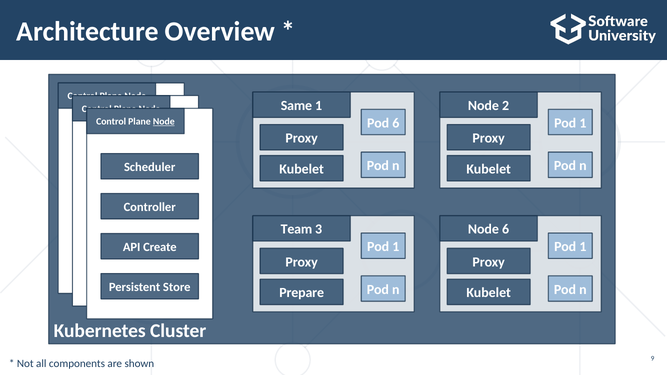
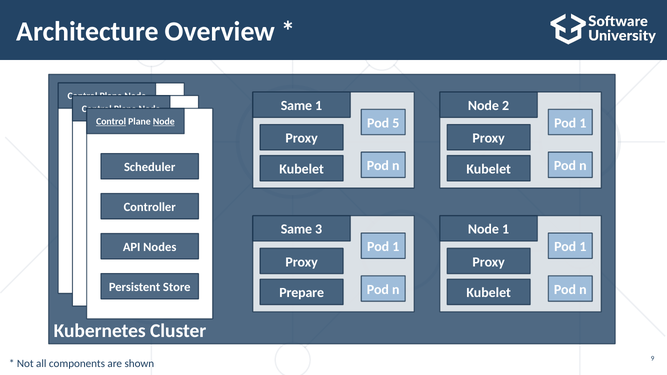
Pod 6: 6 -> 5 (396, 123)
Control underline: none -> present (111, 122)
Team: Team -> Same (296, 229)
Node 6: 6 -> 1 (506, 229)
Create: Create -> Nodes (160, 247)
